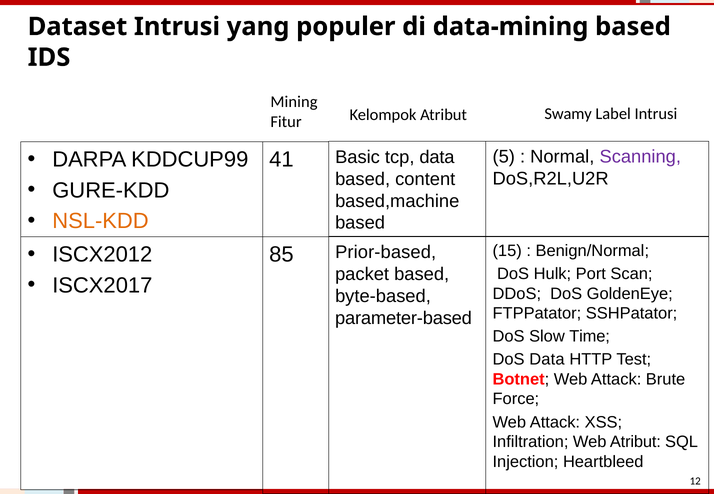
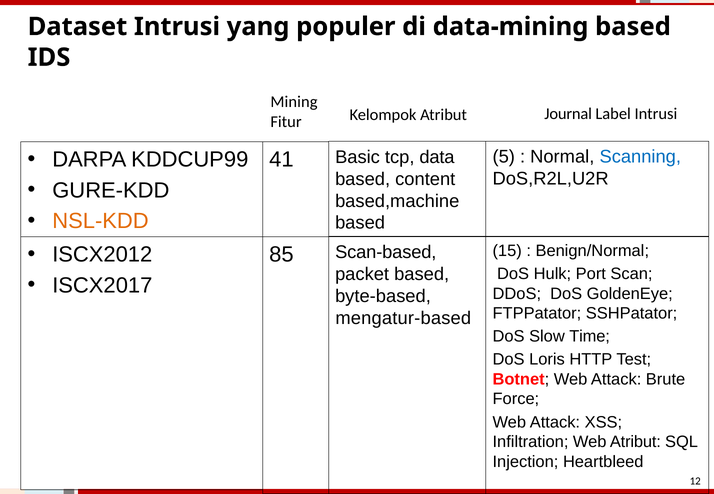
Swamy: Swamy -> Journal (568, 114)
Scanning colour: purple -> blue (640, 157)
Prior-based: Prior-based -> Scan-based (386, 252)
parameter-based: parameter-based -> mengatur-based (403, 318)
DoS Data: Data -> Loris (547, 360)
